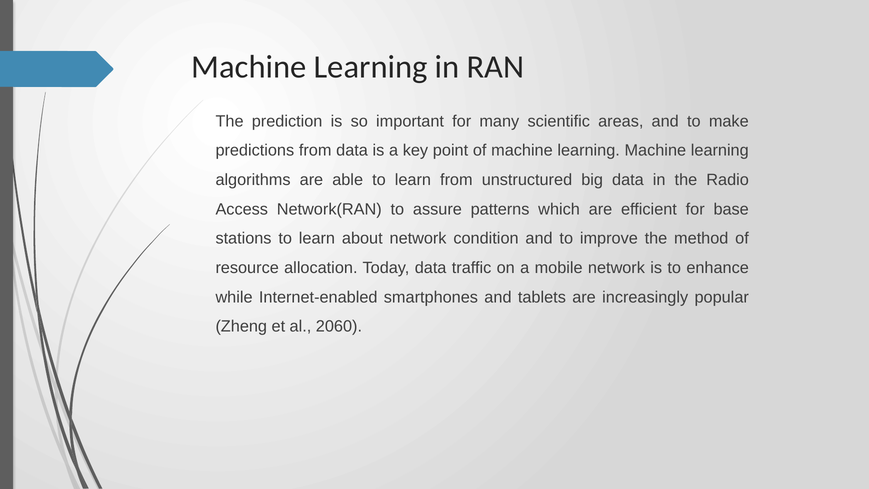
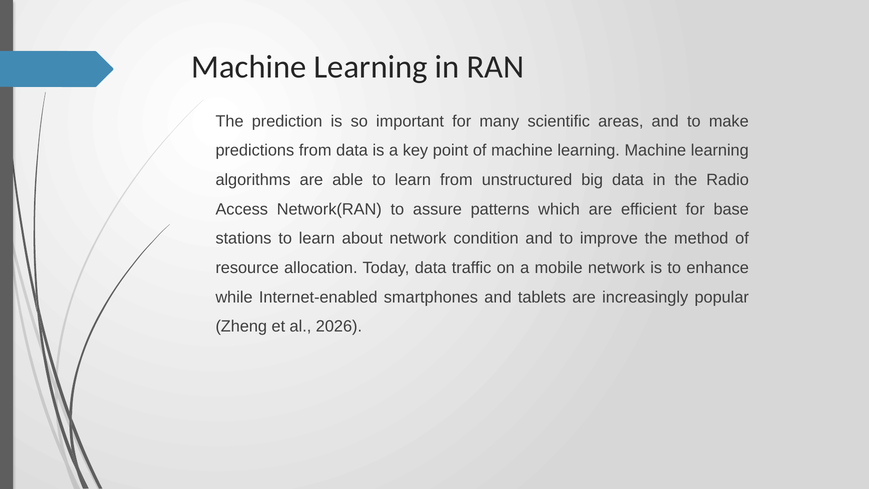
2060: 2060 -> 2026 (339, 326)
